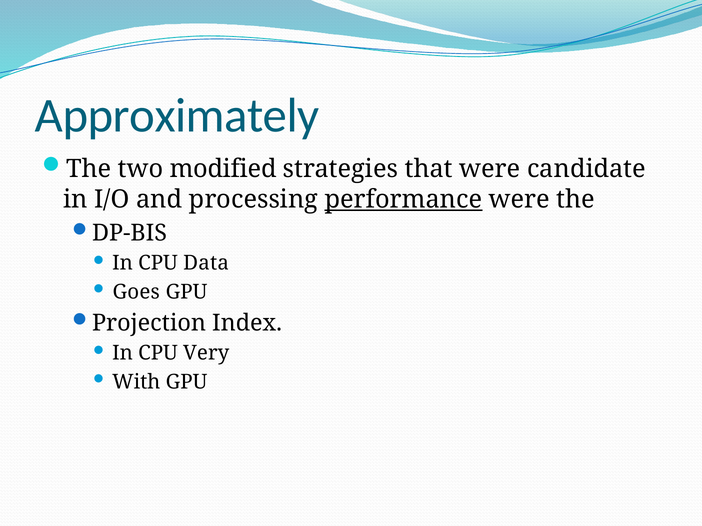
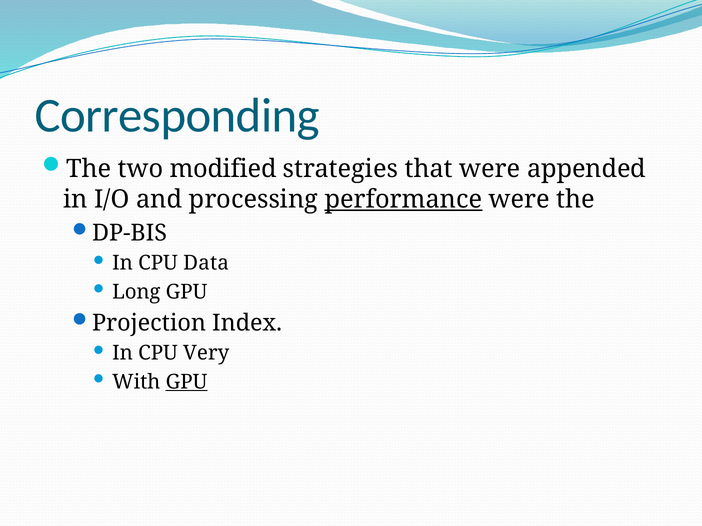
Approximately: Approximately -> Corresponding (177, 116)
candidate: candidate -> appended (587, 169)
Goes: Goes -> Long (136, 292)
GPU underline: none -> present (187, 382)
